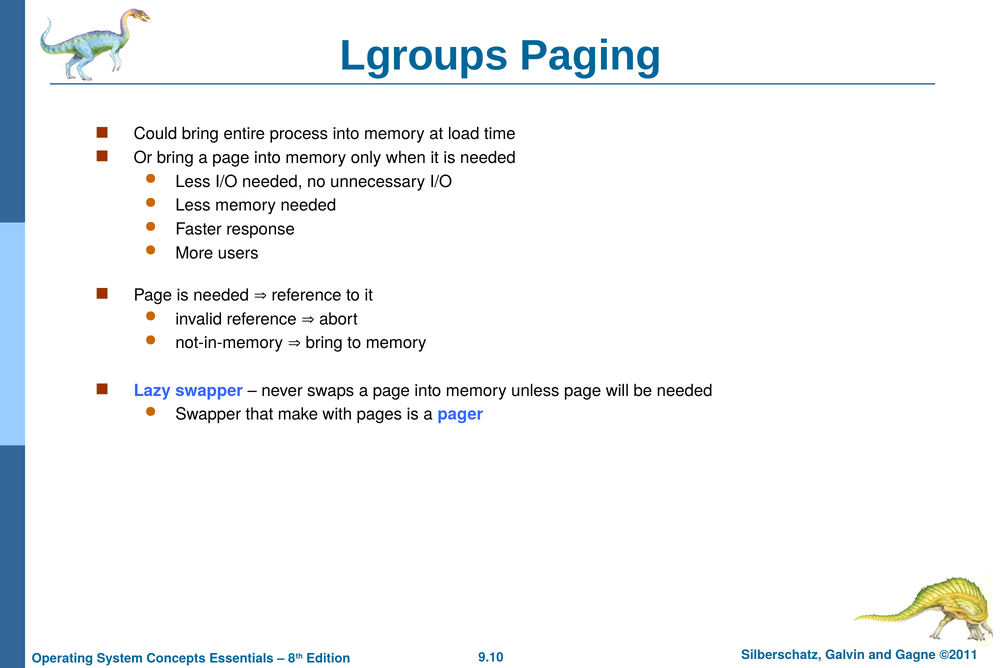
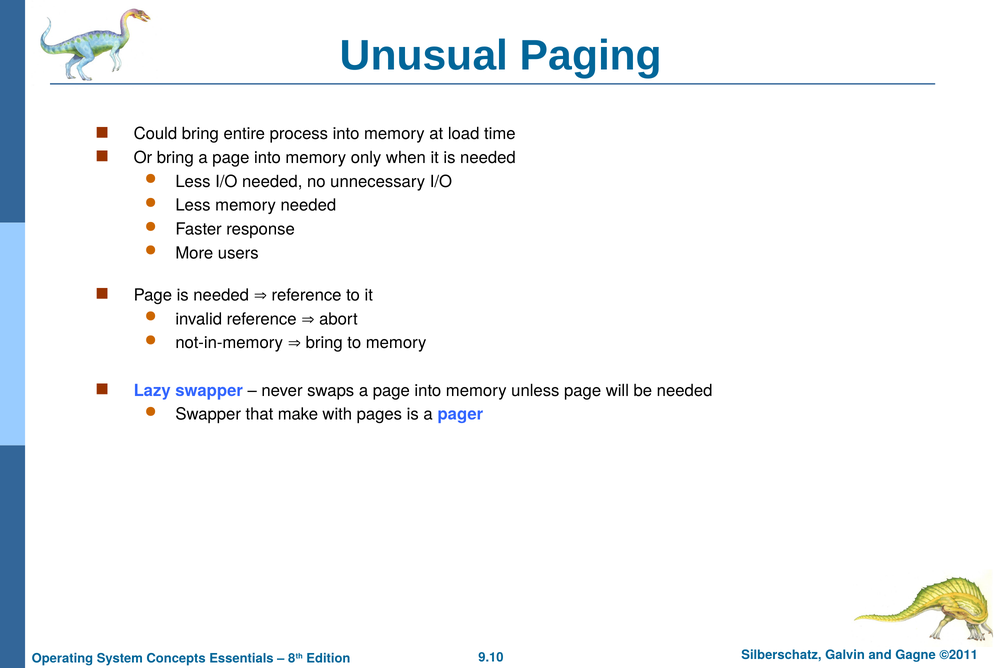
Lgroups: Lgroups -> Unusual (424, 56)
